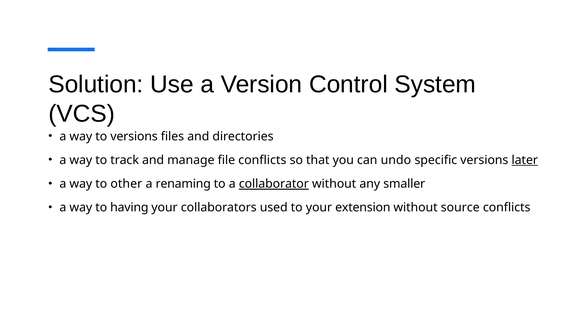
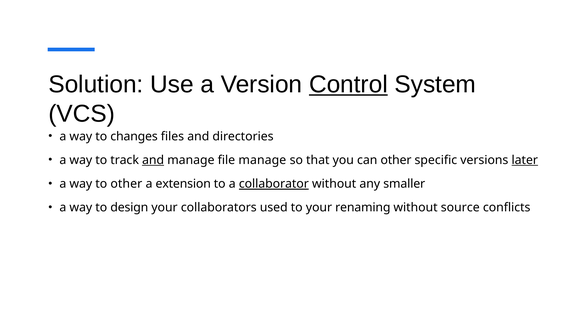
Control underline: none -> present (348, 85)
to versions: versions -> changes (134, 137)
and underline: none -> present (153, 160)
file conflicts: conflicts -> manage (262, 160)
can undo: undo -> other (396, 160)
renaming: renaming -> extension (183, 184)
having: having -> design (129, 208)
extension: extension -> renaming (363, 208)
